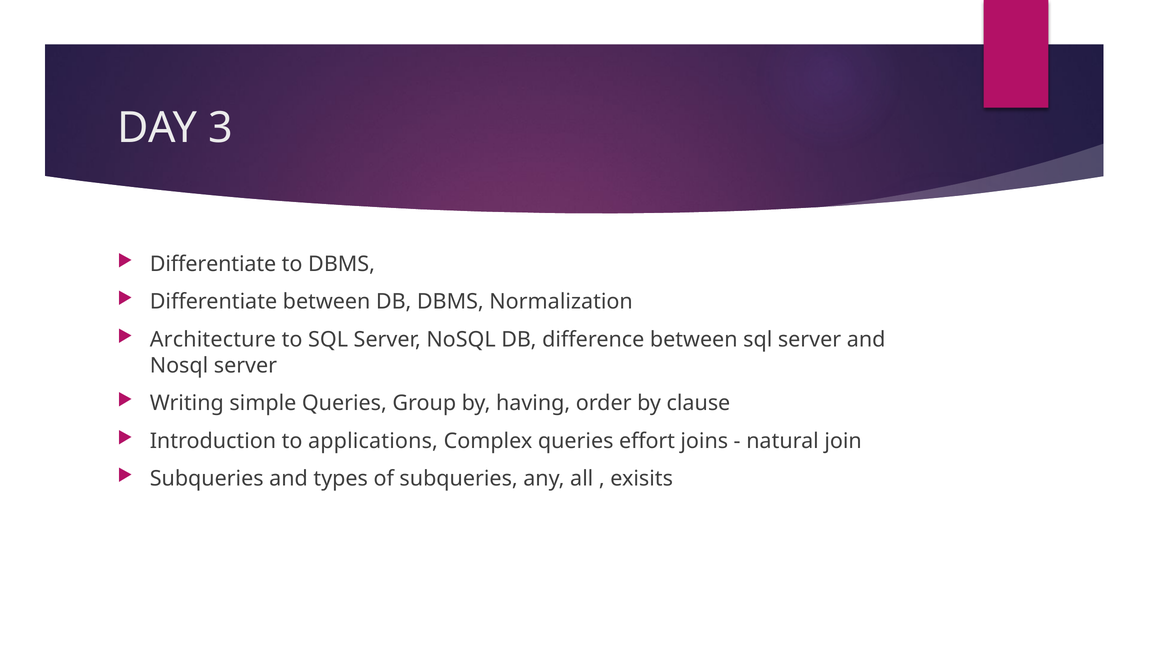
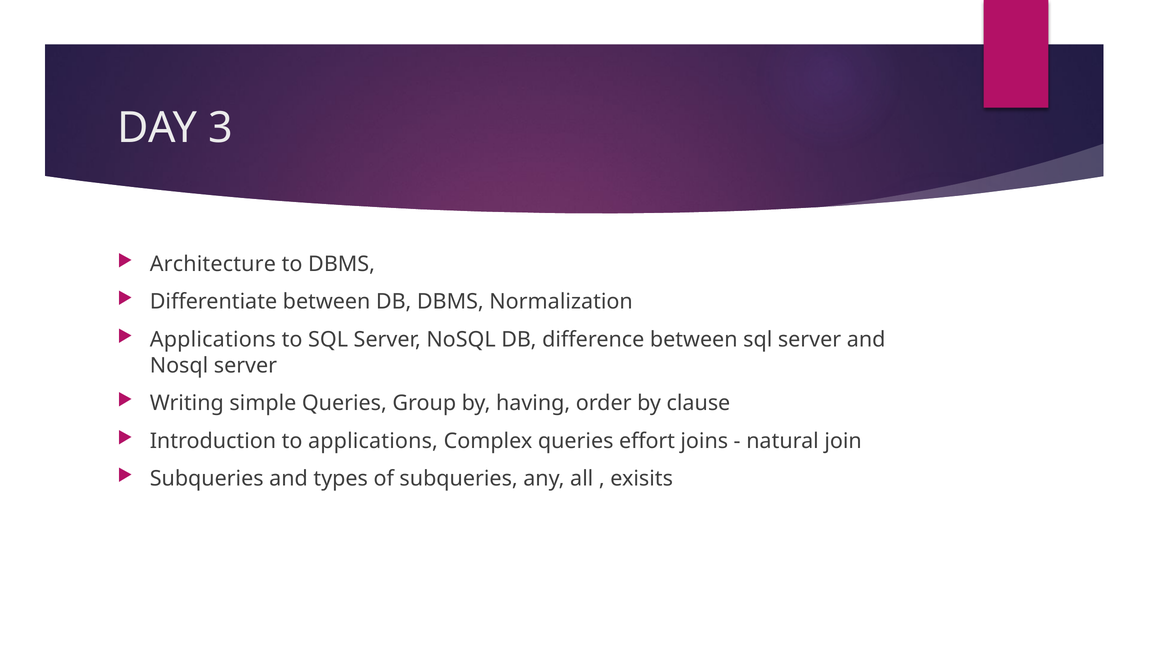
Differentiate: Differentiate -> Architecture (213, 264)
Architecture: Architecture -> Applications (213, 340)
